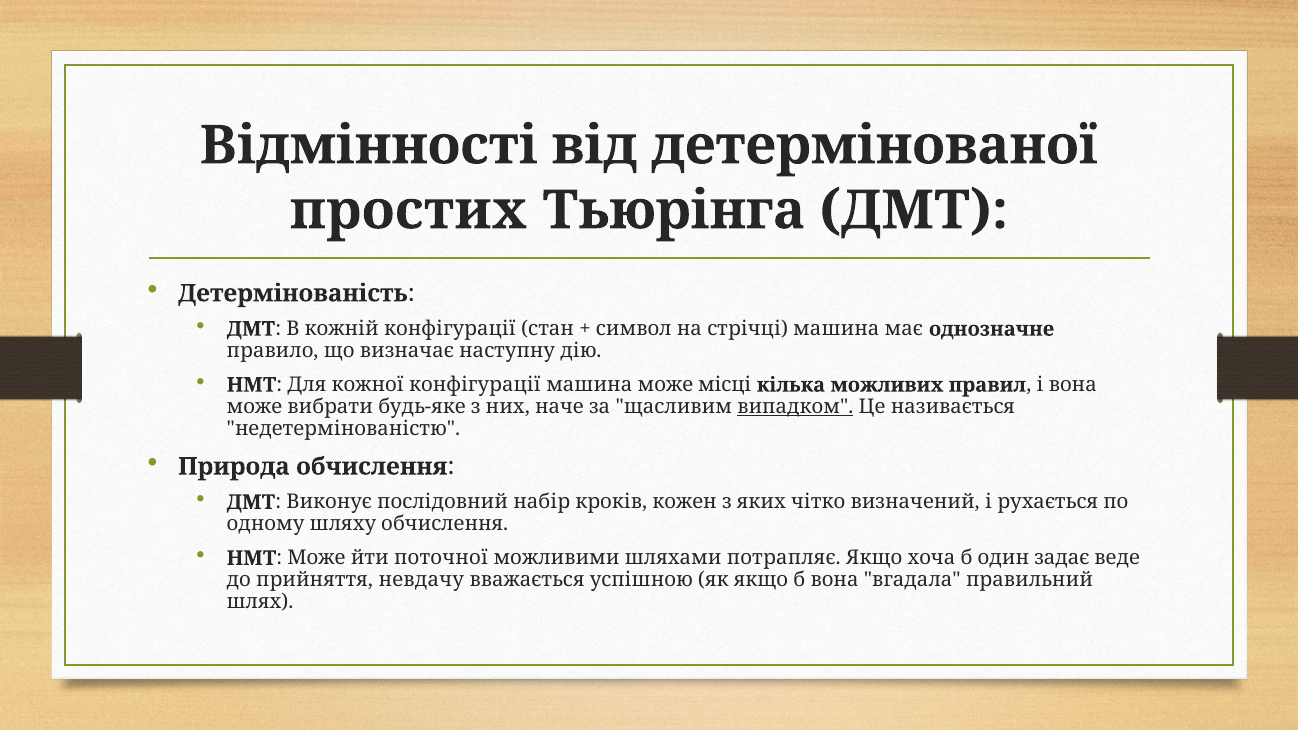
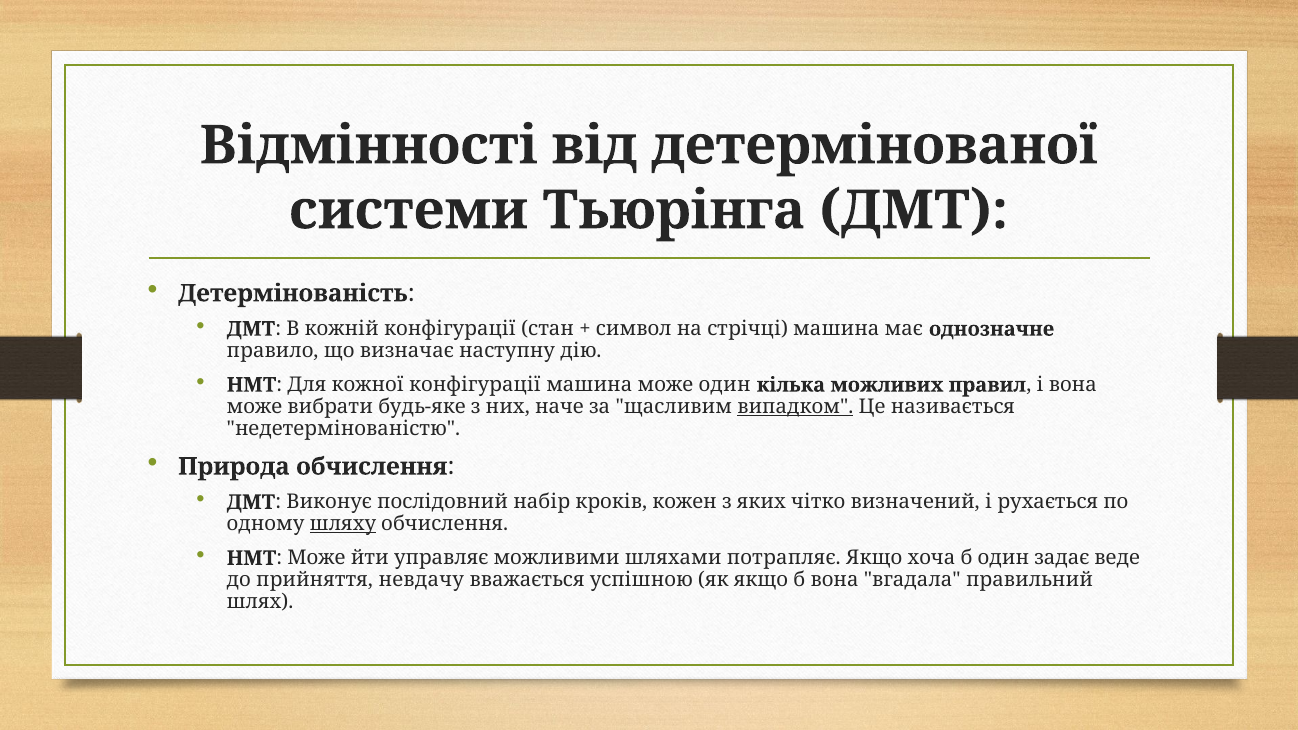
простих: простих -> системи (409, 211)
може місці: місці -> один (725, 385)
шляху underline: none -> present (343, 524)
поточної: поточної -> управляє (441, 558)
